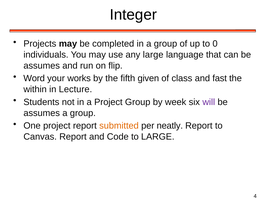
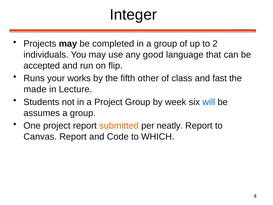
0: 0 -> 2 (215, 44)
any large: large -> good (153, 55)
assumes: assumes -> accepted (42, 66)
Word: Word -> Runs (34, 78)
given: given -> other (148, 78)
within: within -> made (35, 89)
will colour: purple -> blue (209, 102)
to LARGE: LARGE -> WHICH (158, 137)
